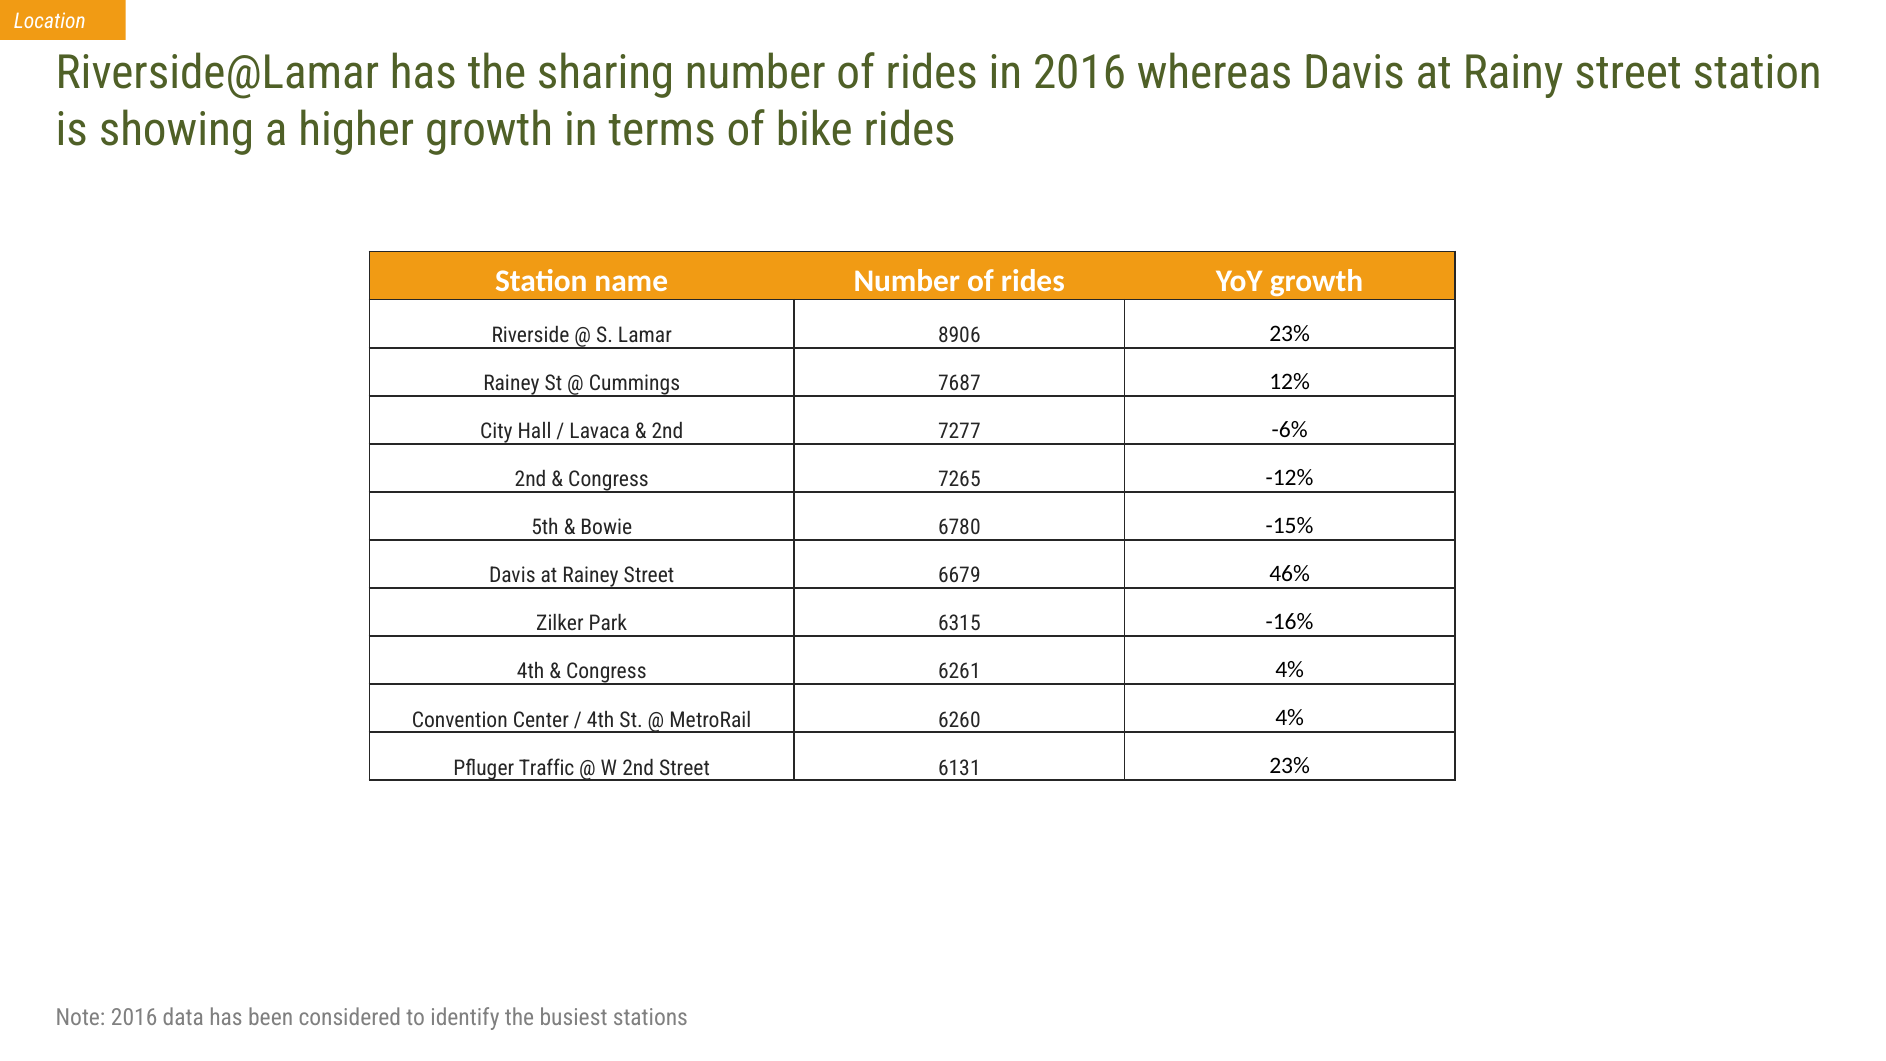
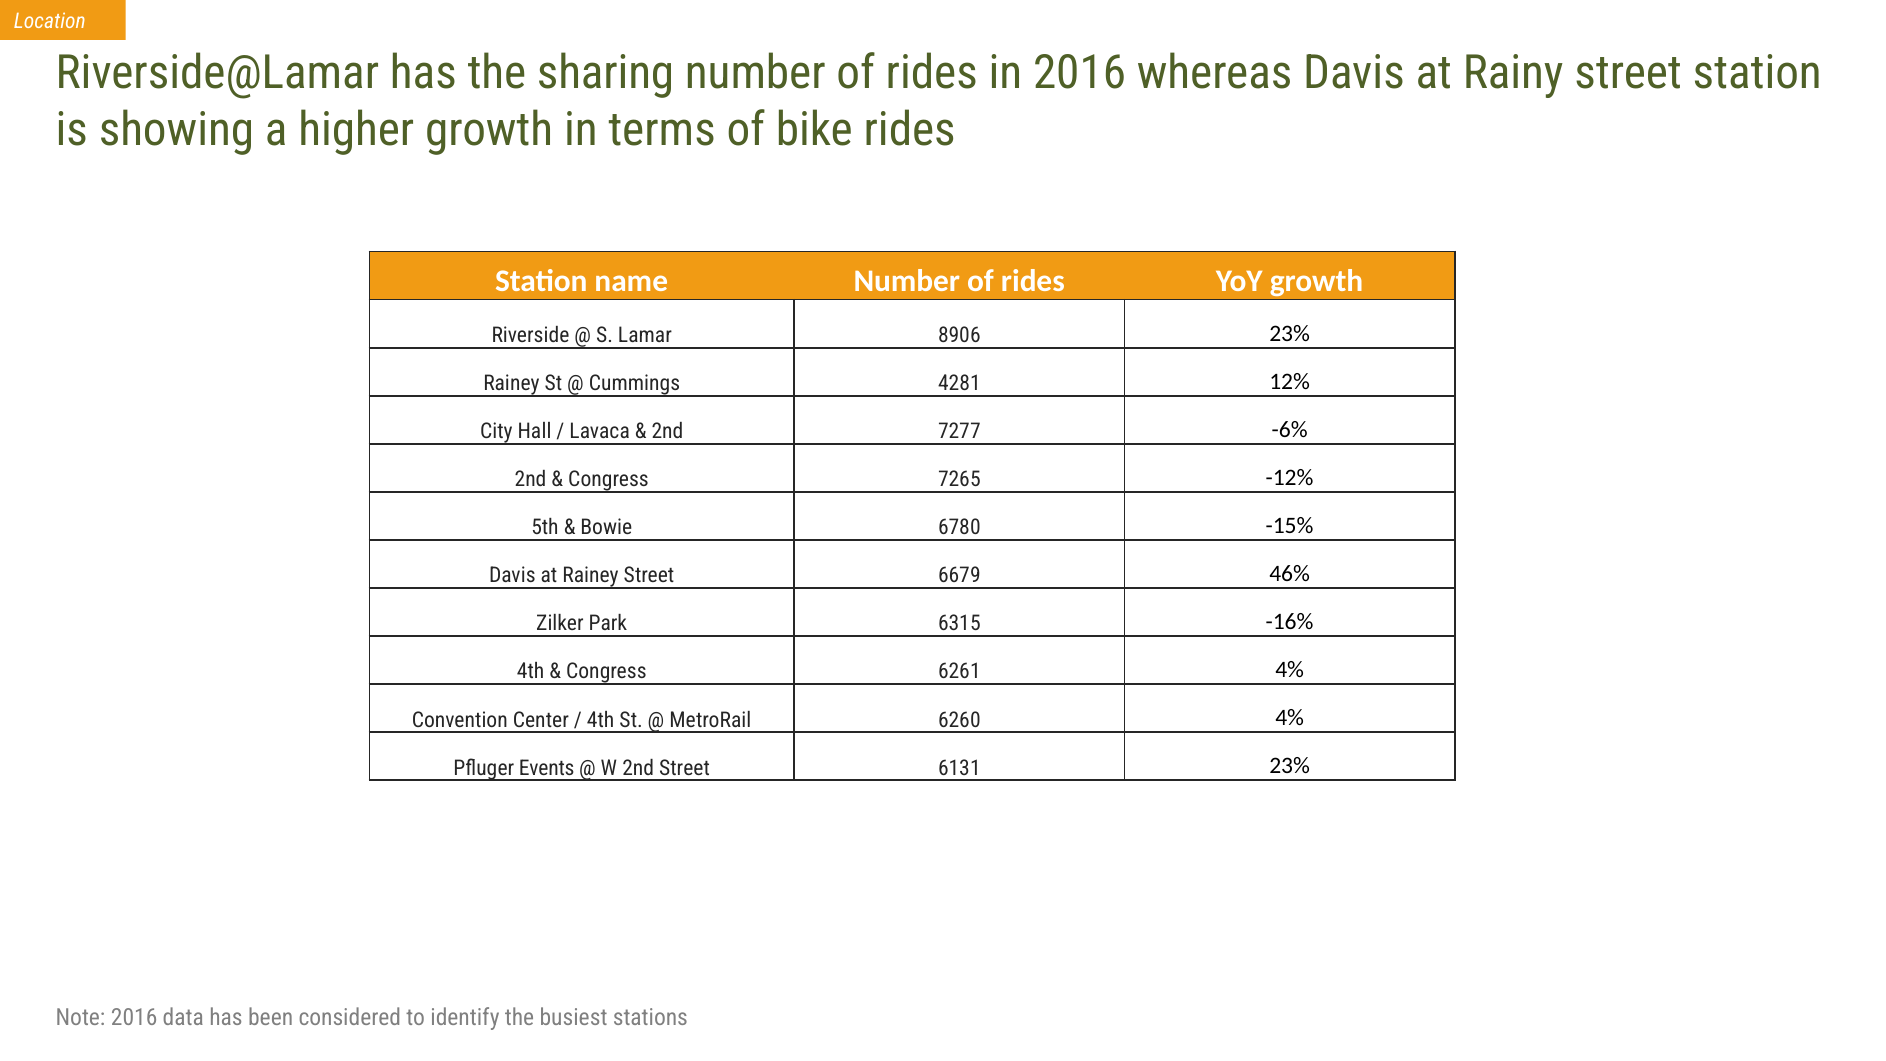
7687: 7687 -> 4281 (959, 383)
Traffic: Traffic -> Events (547, 768)
